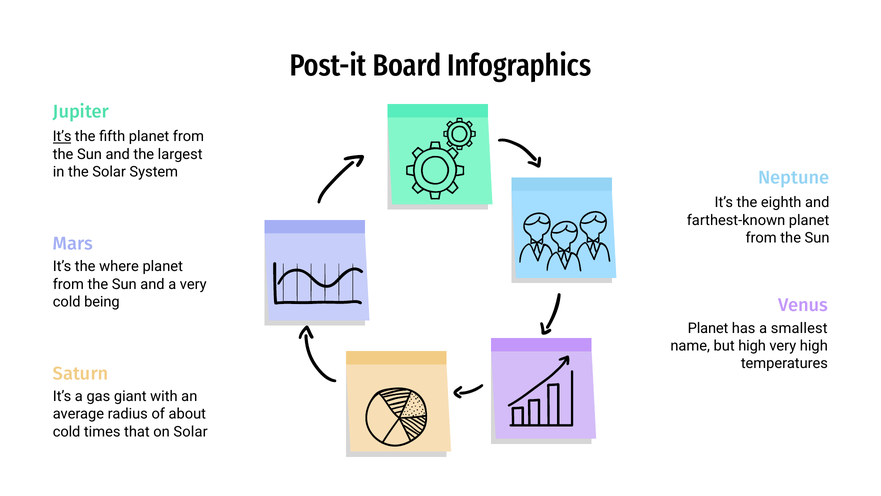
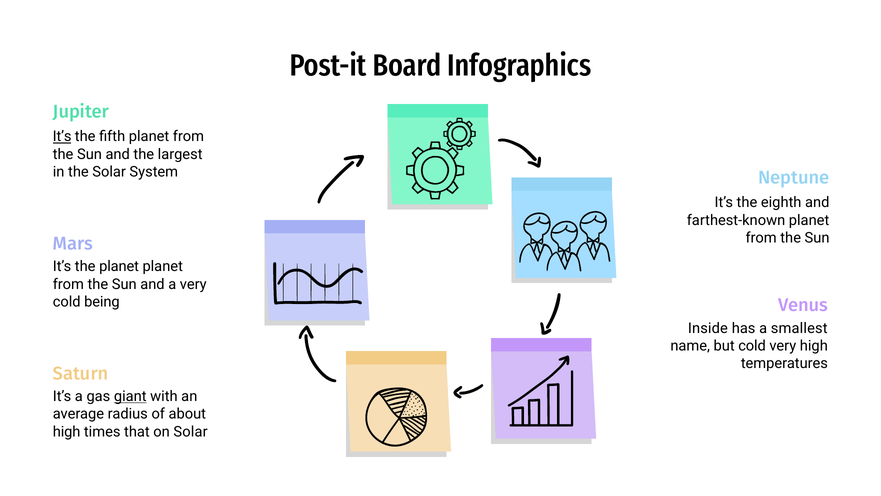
the where: where -> planet (119, 266)
Planet: Planet -> Inside (708, 328)
but high: high -> cold (752, 346)
giant underline: none -> present (130, 396)
cold: cold -> high (67, 431)
